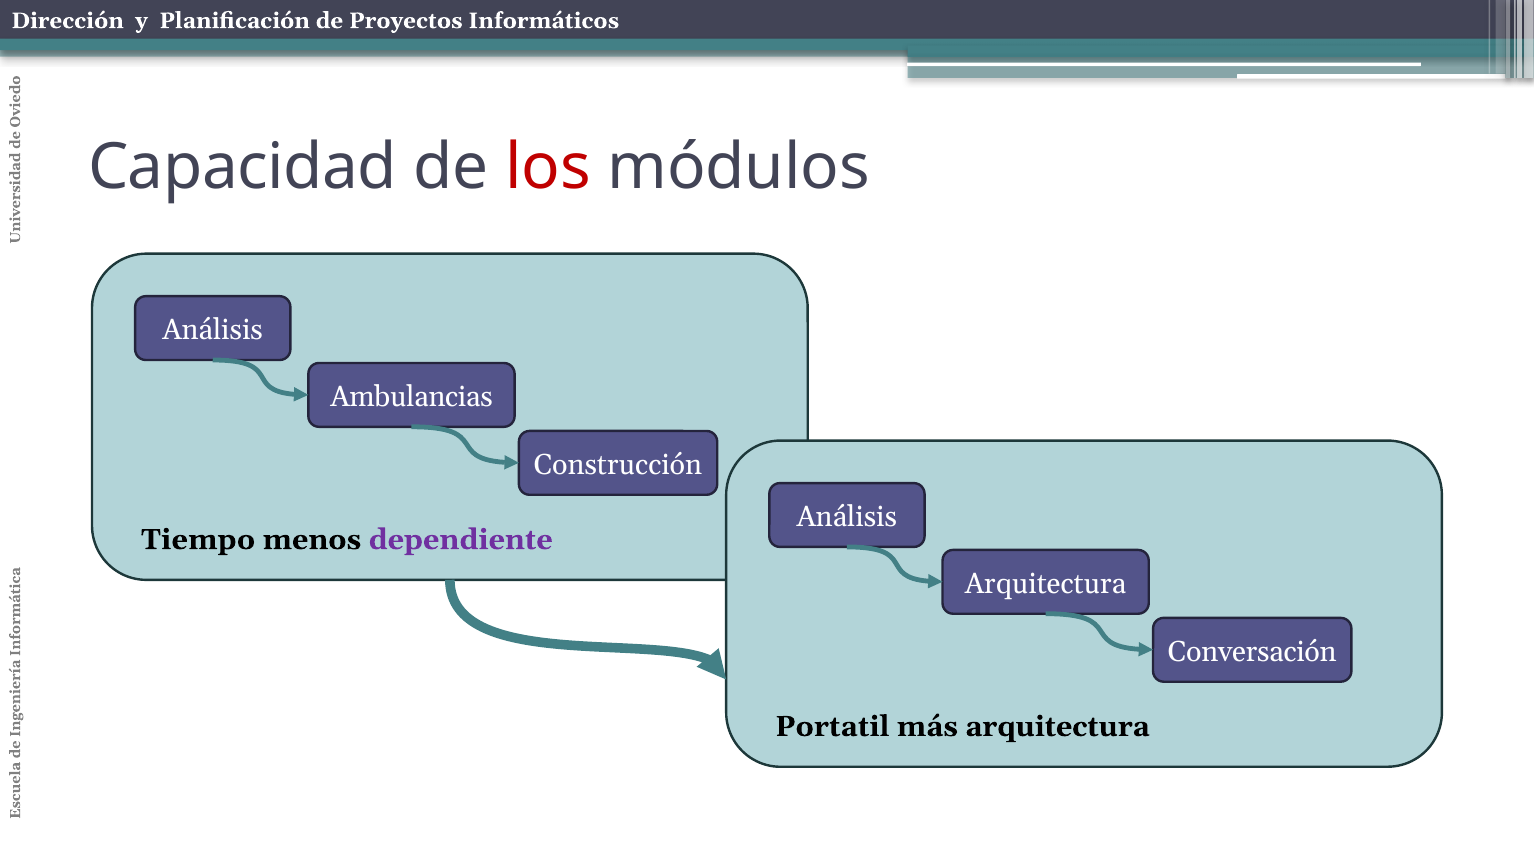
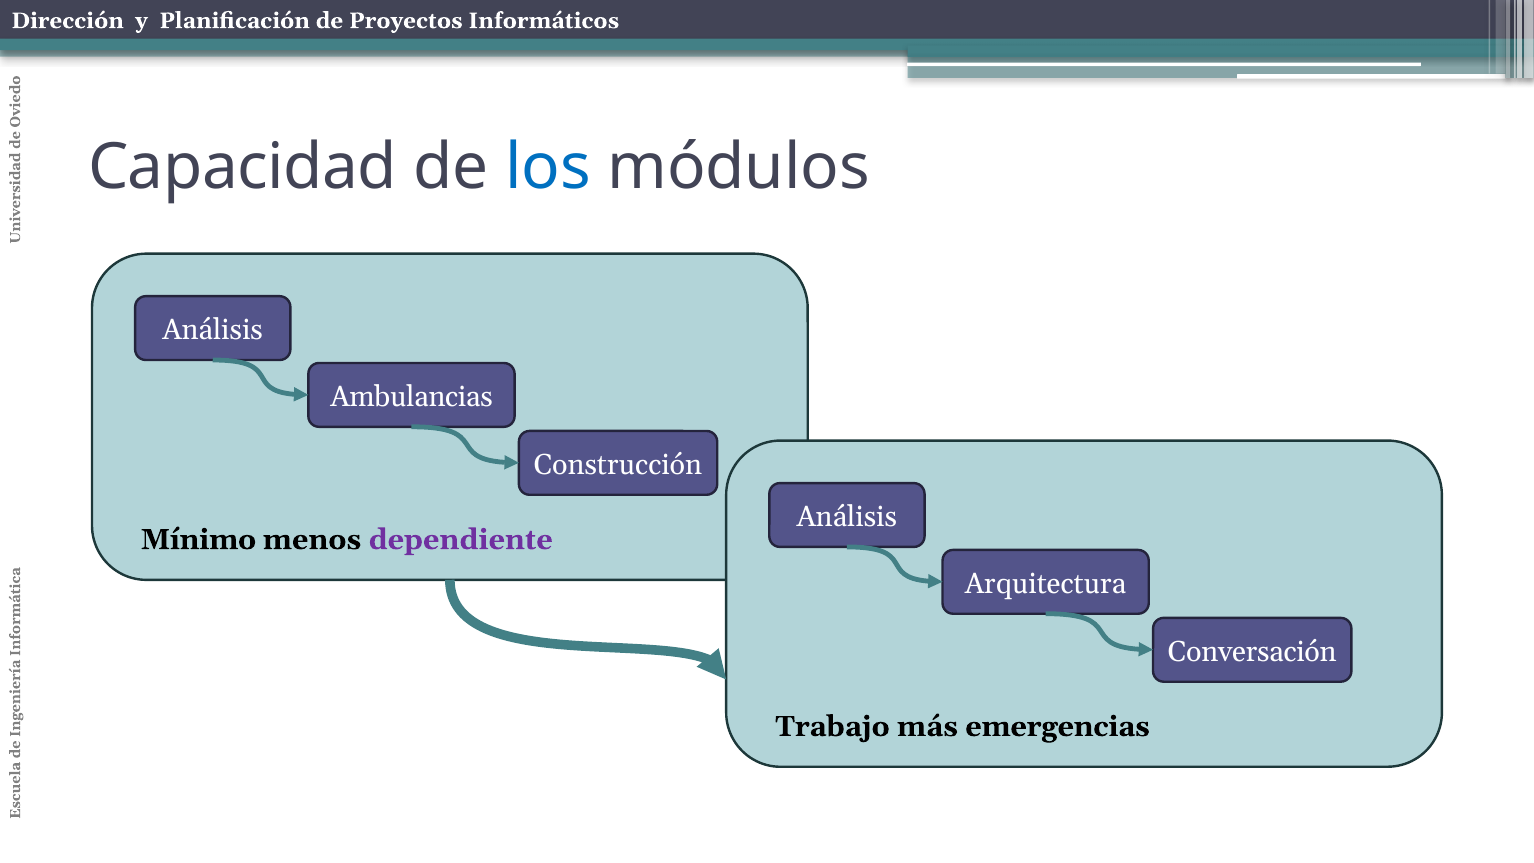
los colour: red -> blue (548, 168)
Tiempo: Tiempo -> Mínimo (198, 539)
Portatil: Portatil -> Trabajo (833, 726)
más arquitectura: arquitectura -> emergencias (1058, 726)
